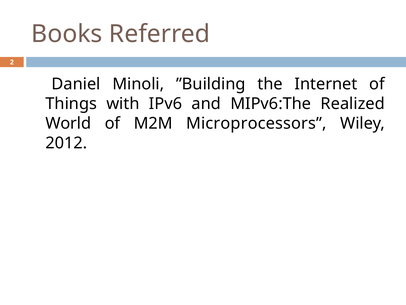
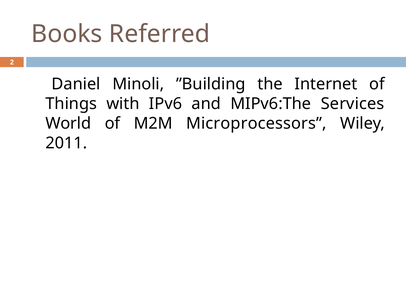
Realized: Realized -> Services (353, 104)
2012: 2012 -> 2011 (66, 143)
